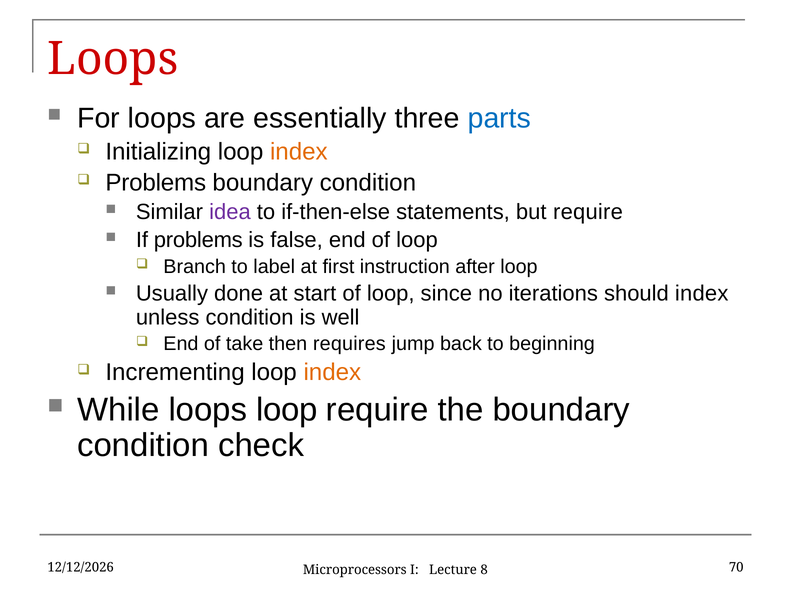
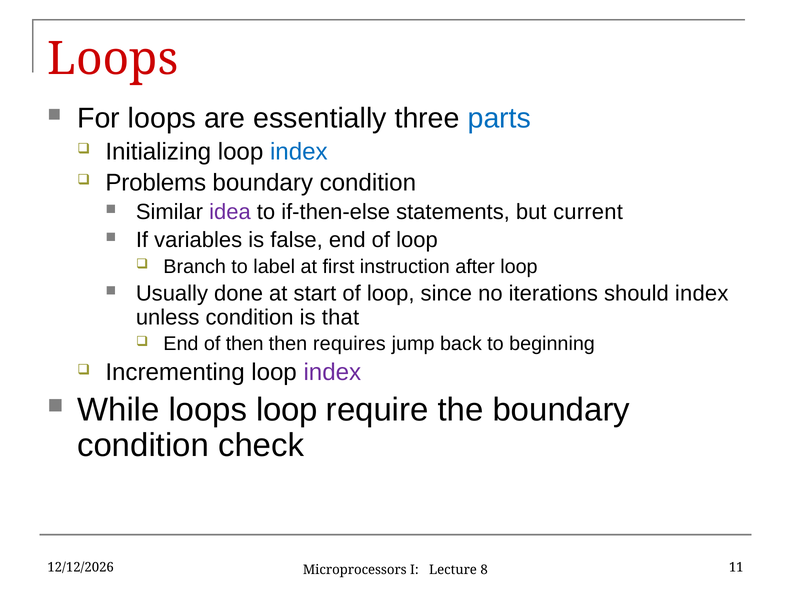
index colour: orange -> blue (299, 151)
but require: require -> current (588, 212)
If problems: problems -> variables (198, 240)
well: well -> that (340, 317)
of take: take -> then (245, 343)
index colour: orange -> purple (332, 372)
70: 70 -> 11 (736, 567)
